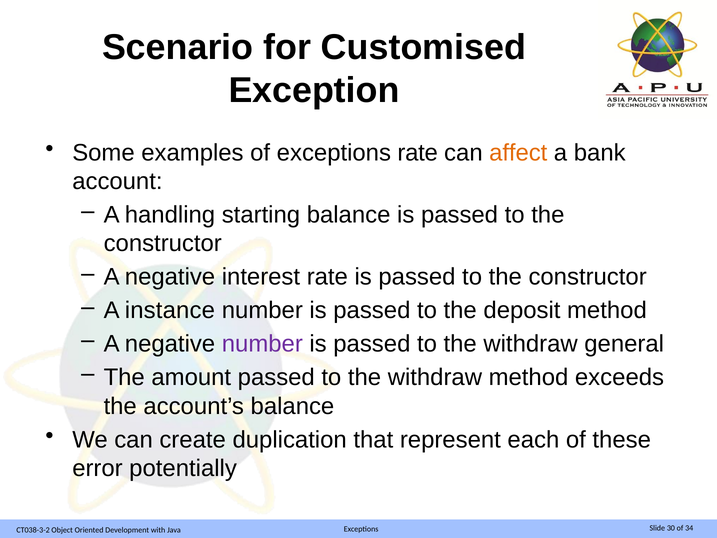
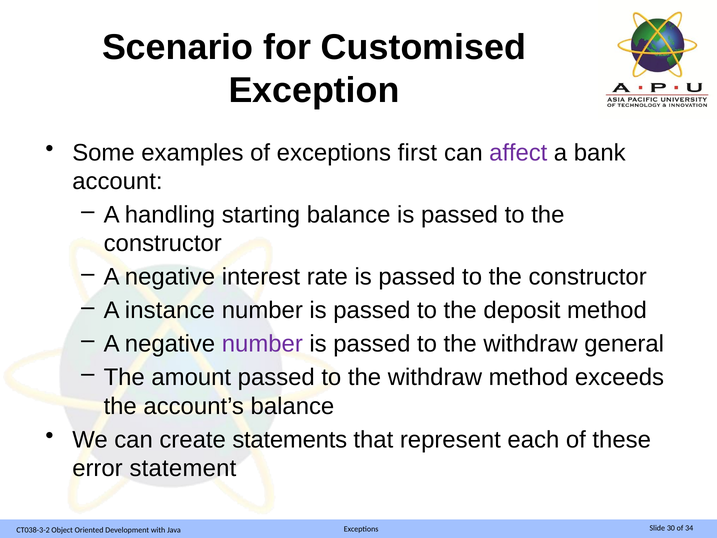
exceptions rate: rate -> first (417, 153)
affect colour: orange -> purple (518, 153)
duplication: duplication -> statements (290, 439)
potentially: potentially -> statement (183, 468)
